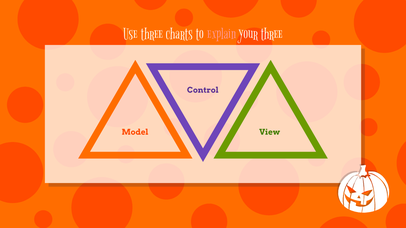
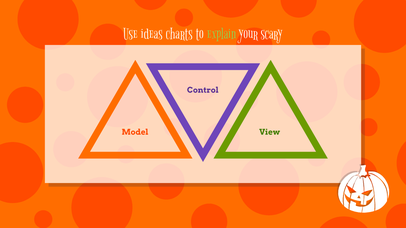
Use three: three -> ideas (152, 34)
explain colour: pink -> light green (222, 34)
your three: three -> scary (272, 34)
